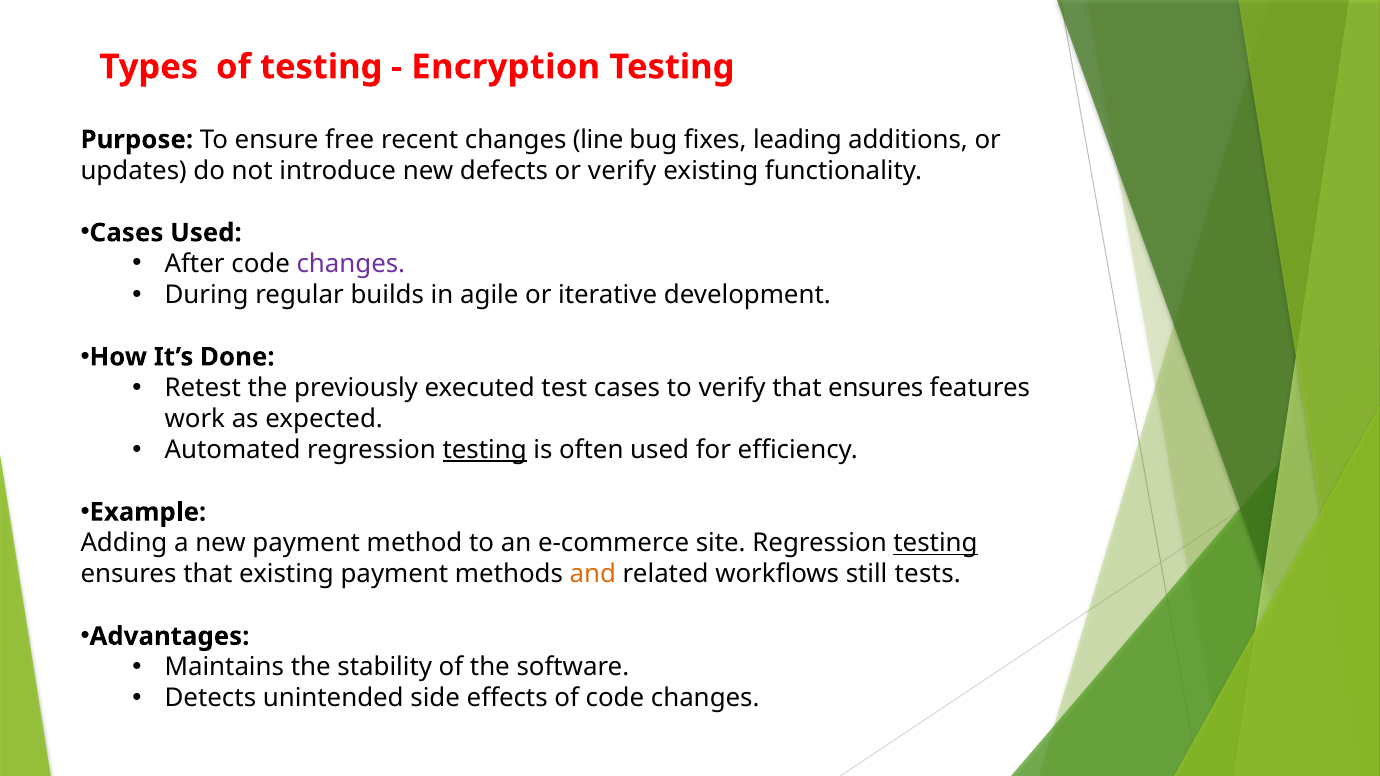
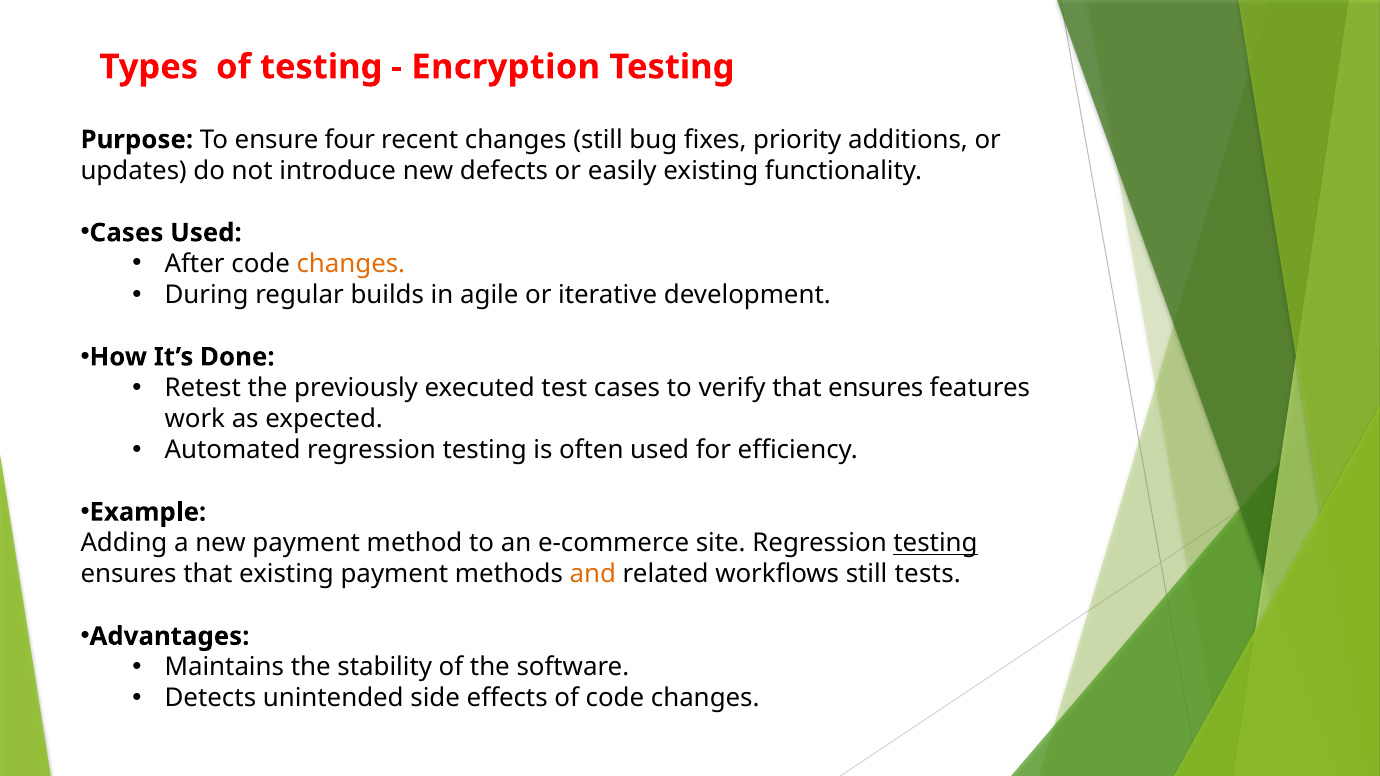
free: free -> four (350, 140)
changes line: line -> still (598, 140)
leading: leading -> priority (797, 140)
or verify: verify -> easily (622, 171)
changes colour: purple -> orange (351, 264)
testing underline: present -> none (485, 450)
